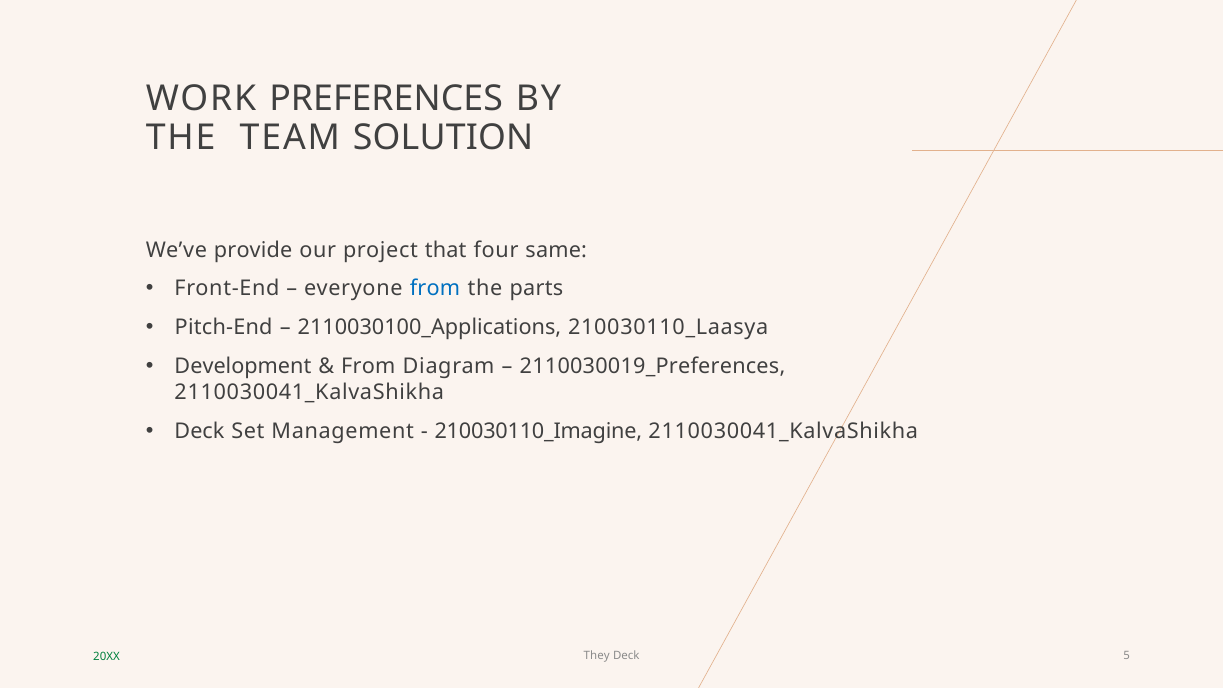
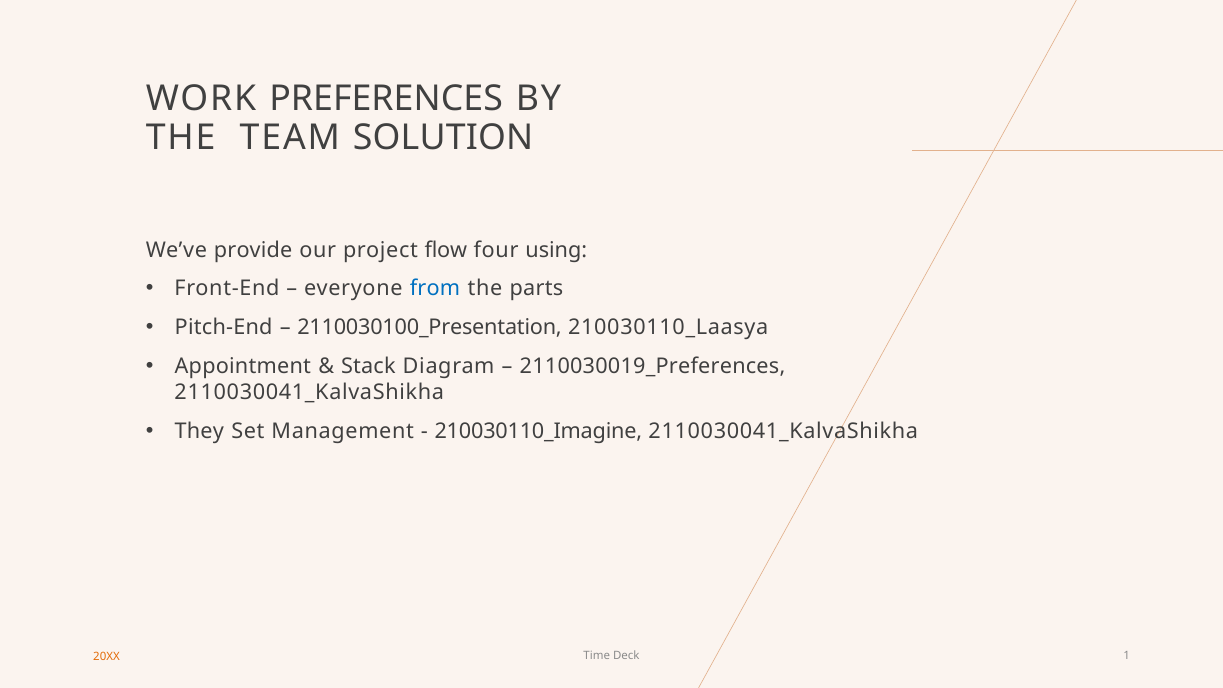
that: that -> flow (446, 250)
same: same -> using (556, 250)
2110030100_Applications: 2110030100_Applications -> 2110030100_Presentation (430, 328)
Development: Development -> Appointment (243, 366)
From: From -> Stack (368, 366)
Deck: Deck -> They (199, 431)
They: They -> Time (597, 656)
5: 5 -> 1 (1127, 656)
20XX colour: green -> orange (106, 657)
